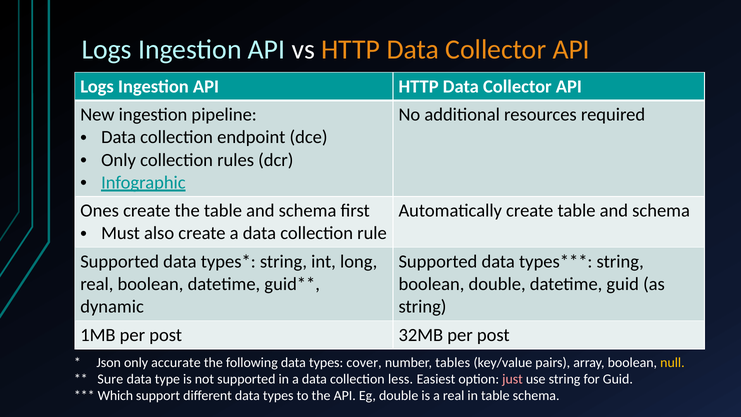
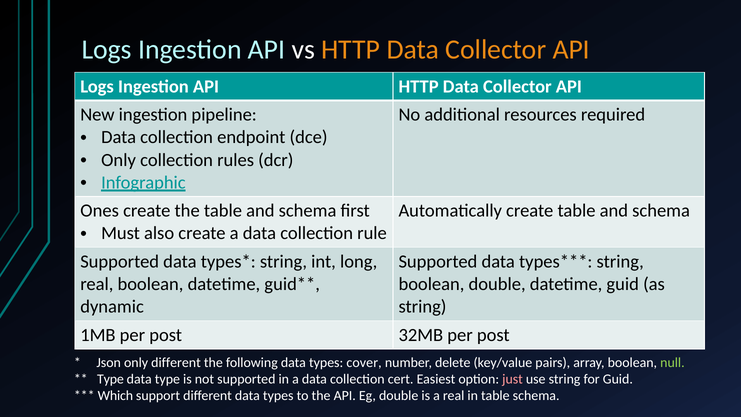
only accurate: accurate -> different (176, 362)
tables: tables -> delete (453, 362)
null colour: yellow -> light green (672, 362)
Sure: Sure -> Type (110, 379)
less: less -> cert (401, 379)
